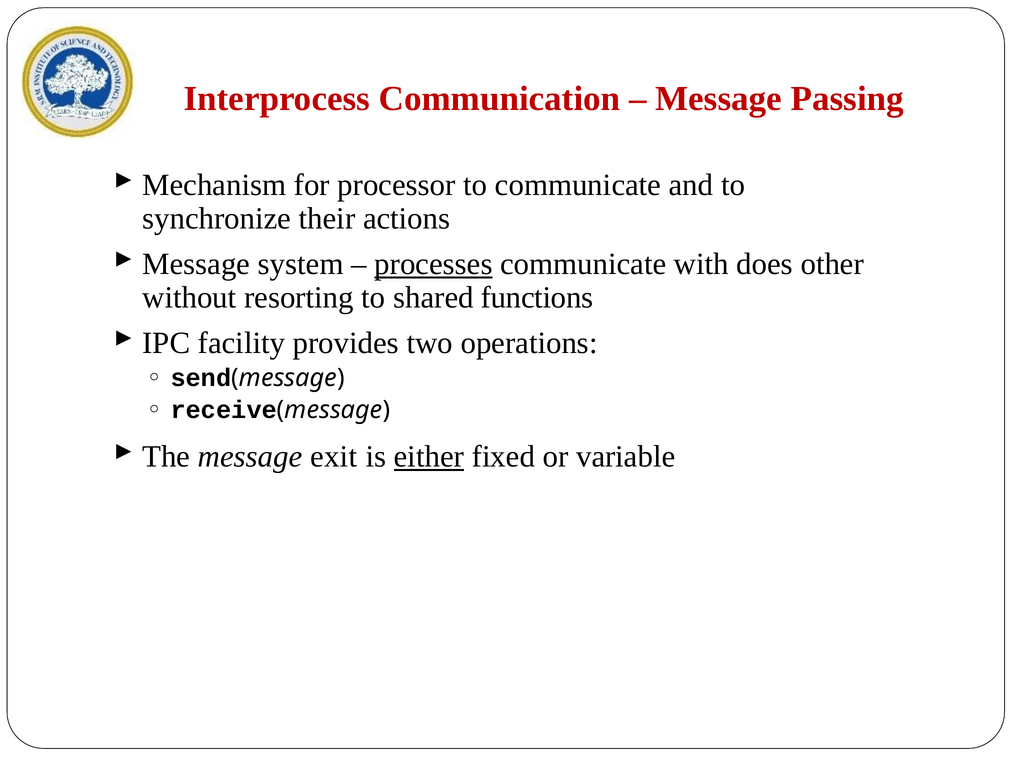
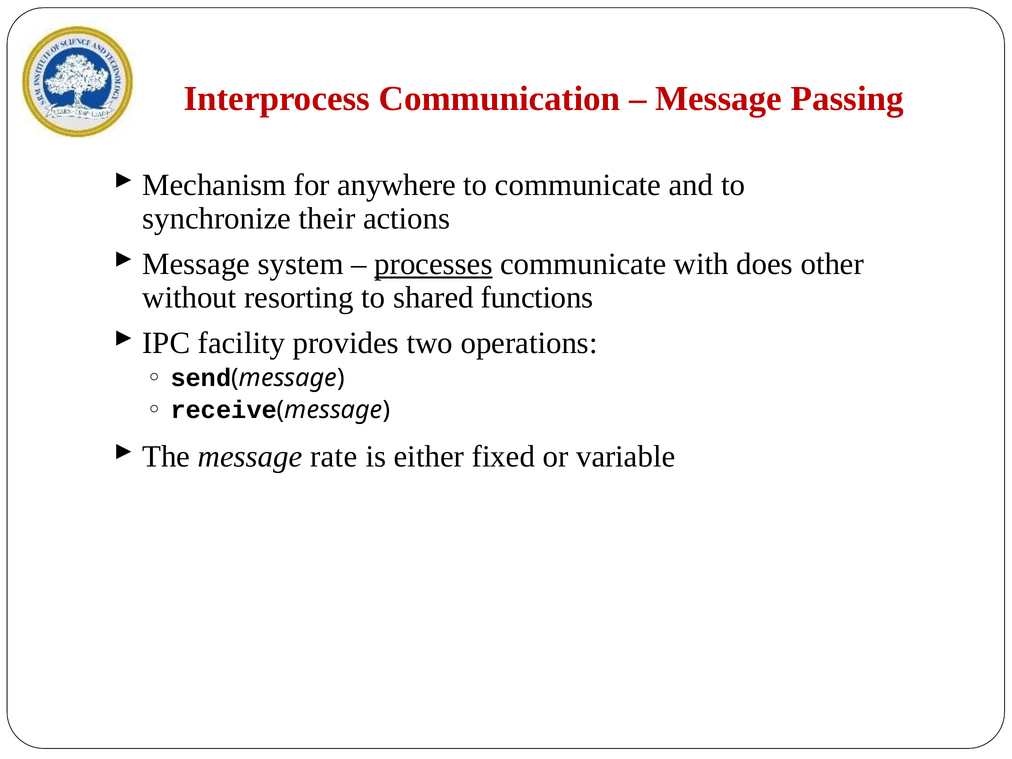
processor: processor -> anywhere (397, 185)
exit: exit -> rate (334, 457)
either underline: present -> none (429, 457)
